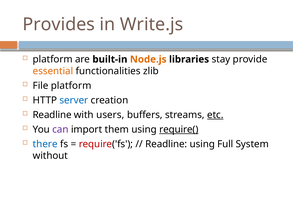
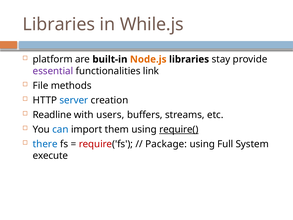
Provides: Provides -> Libraries (59, 24)
Write.js: Write.js -> While.js (152, 24)
essential colour: orange -> purple (53, 71)
zlib: zlib -> link (151, 71)
File platform: platform -> methods (71, 86)
etc underline: present -> none (215, 115)
can colour: purple -> blue (60, 129)
Readline: Readline -> Package (166, 144)
without: without -> execute (50, 156)
